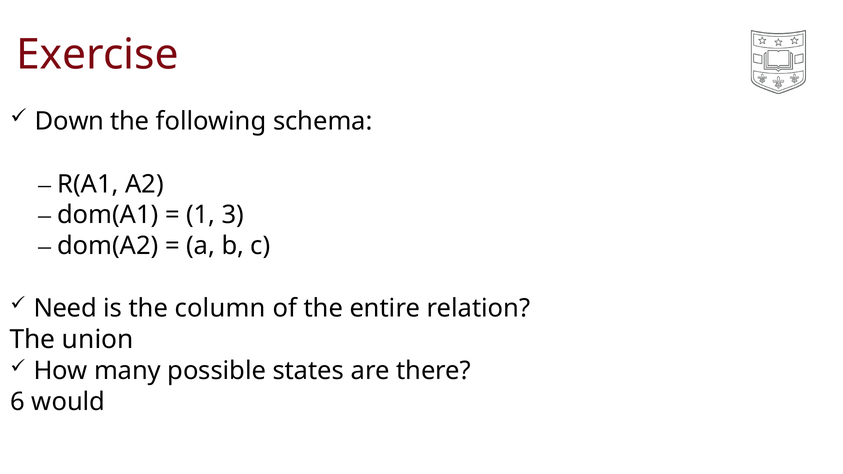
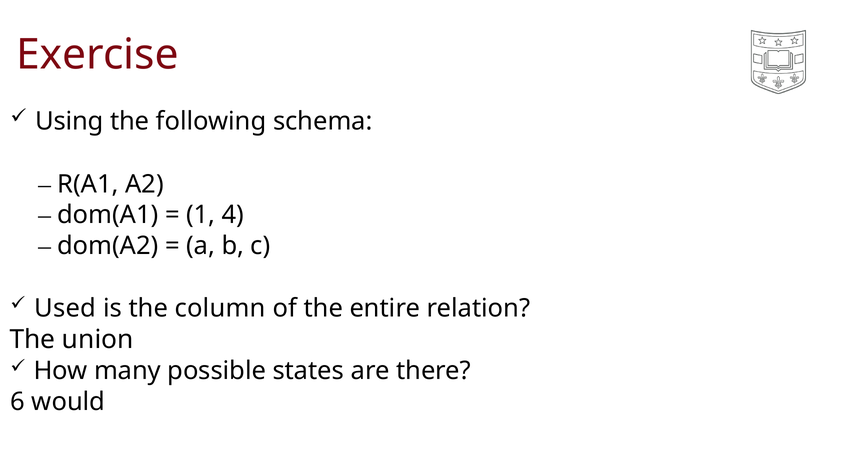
Down: Down -> Using (70, 121)
3: 3 -> 4 (233, 215)
Need: Need -> Used (65, 308)
